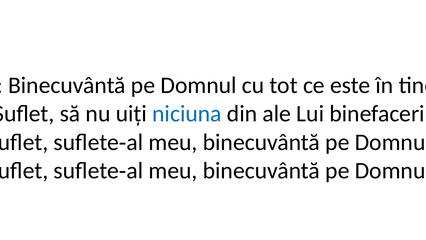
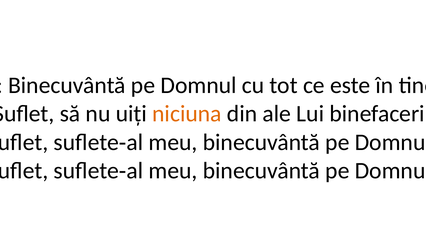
niciuna colour: blue -> orange (187, 114)
